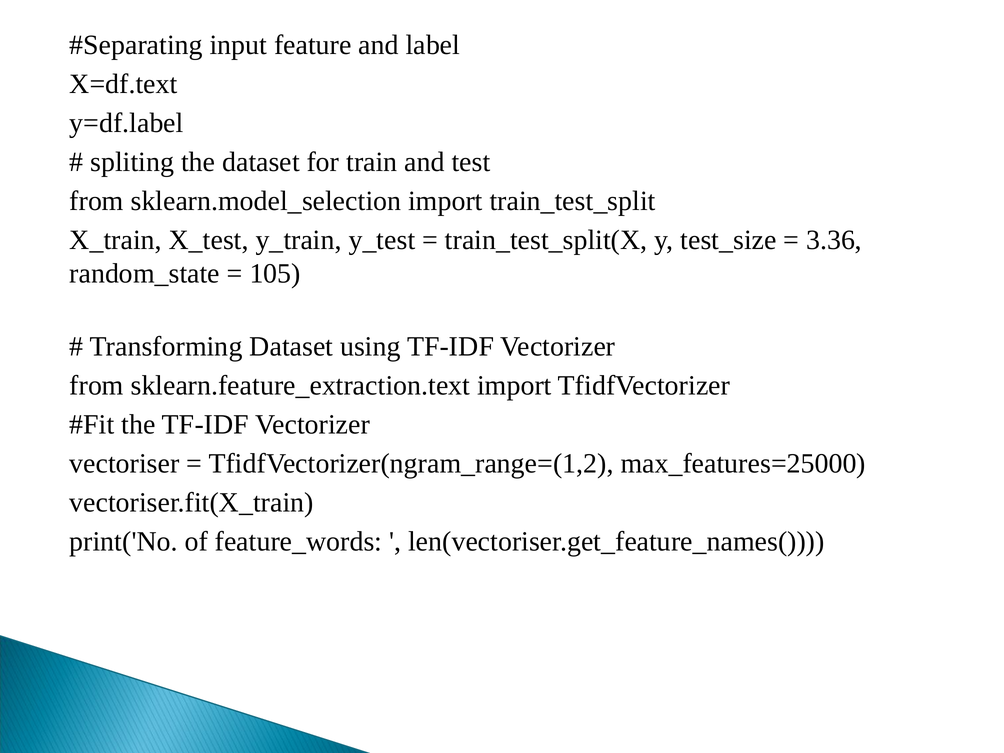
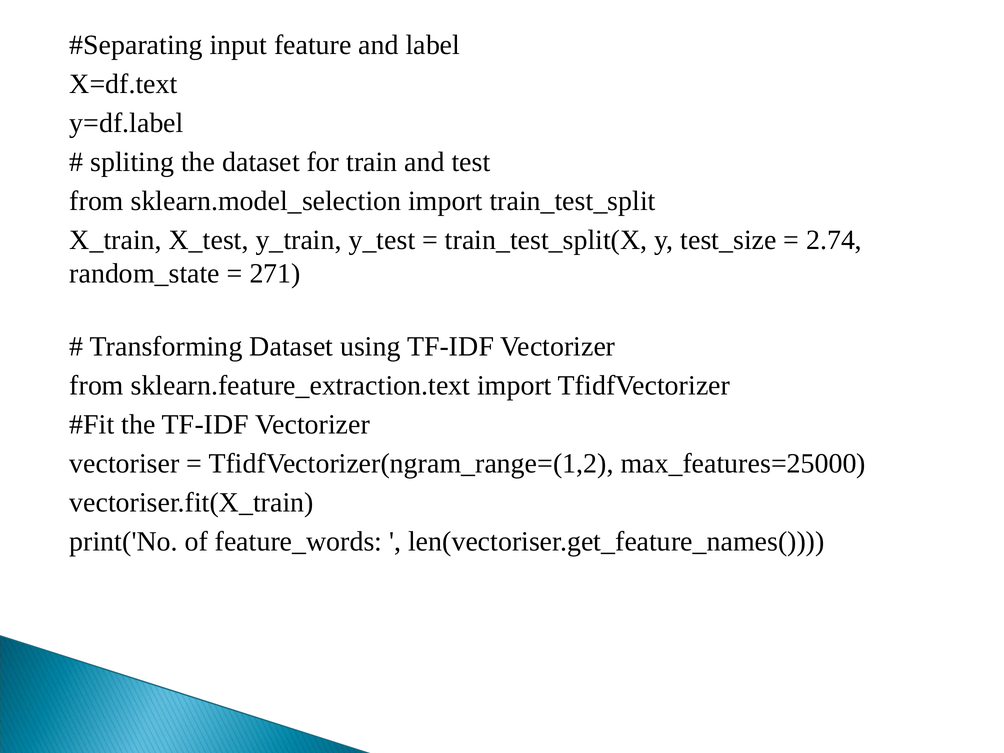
3.36: 3.36 -> 2.74 (834, 240)
105: 105 -> 271 (275, 274)
